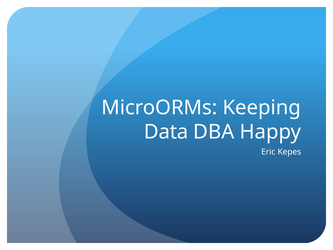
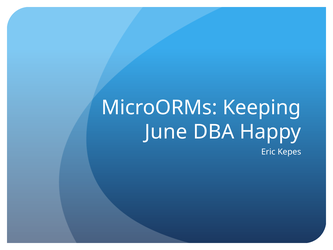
Data: Data -> June (166, 132)
